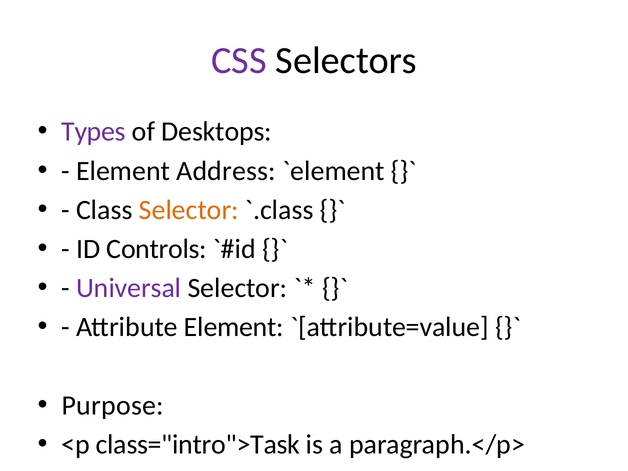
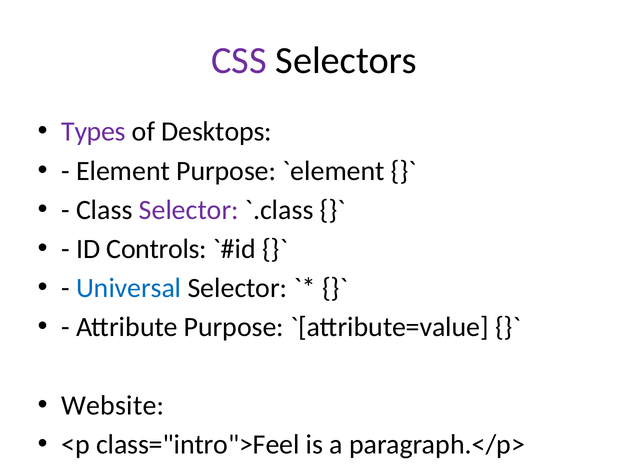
Element Address: Address -> Purpose (226, 171)
Selector colour: orange -> purple (189, 210)
Universal colour: purple -> blue (129, 288)
Attribute Element: Element -> Purpose (234, 327)
Purpose: Purpose -> Website (113, 405)
class="intro">Task: class="intro">Task -> class="intro">Feel (198, 444)
